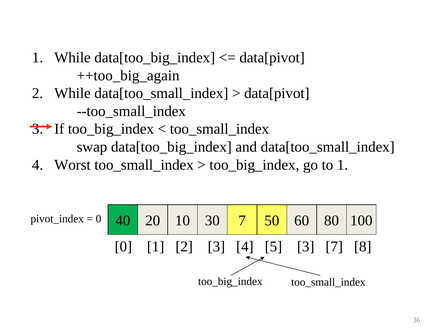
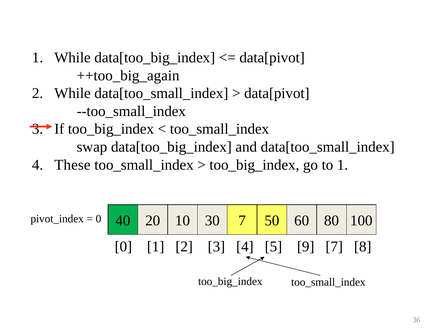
Worst: Worst -> These (72, 165)
5 3: 3 -> 9 (306, 247)
